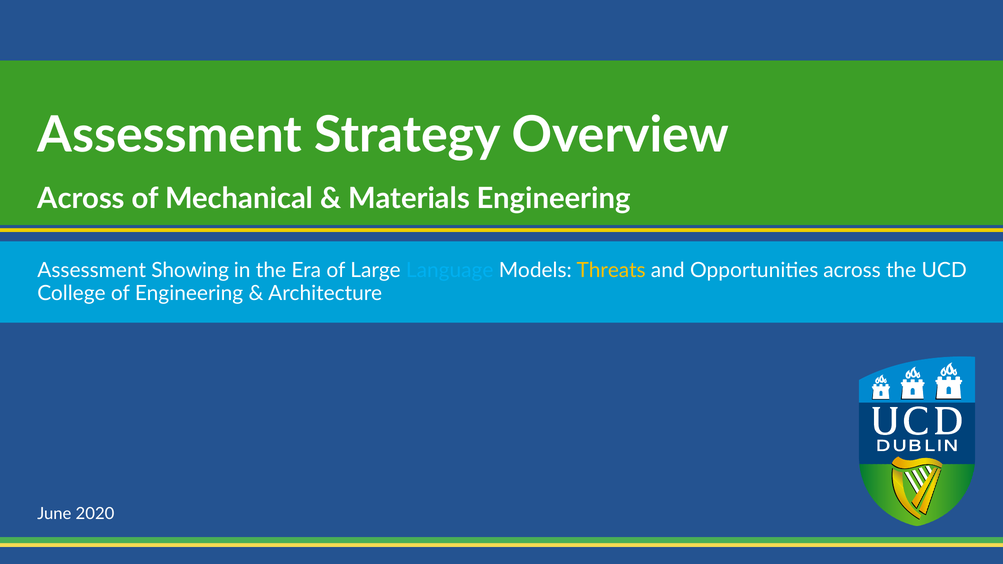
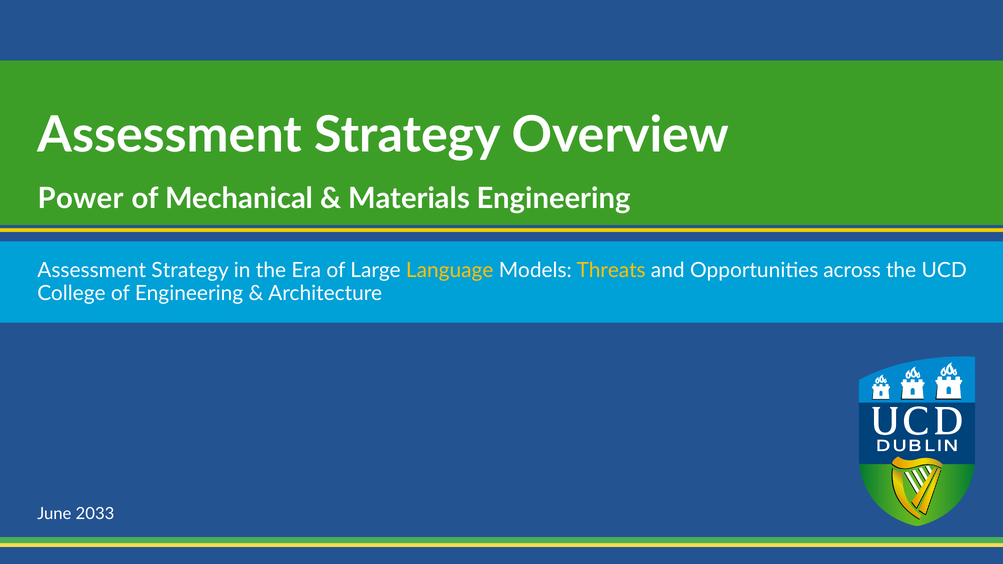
Across: Across -> Power (81, 199)
Showing: Showing -> Strategy (190, 271)
Language colour: light blue -> yellow (450, 271)
2020: 2020 -> 2033 (95, 514)
